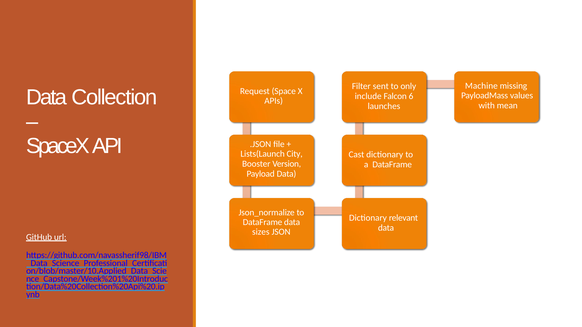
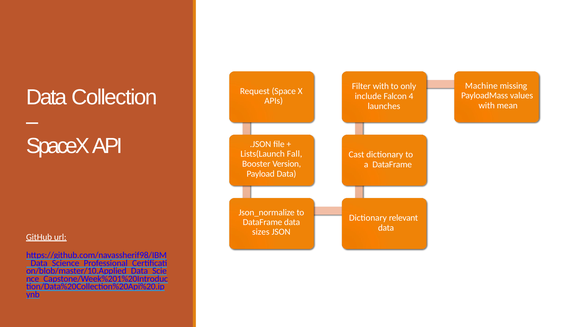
Filter sent: sent -> with (381, 86)
6: 6 -> 4 (411, 96)
City: City -> Fall (295, 154)
